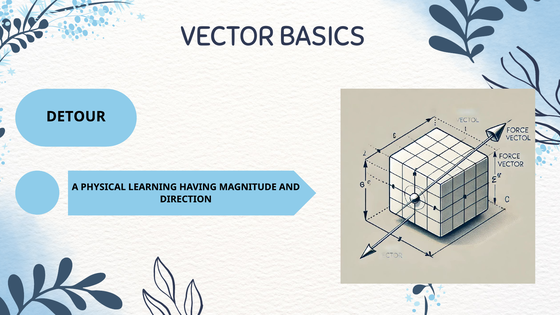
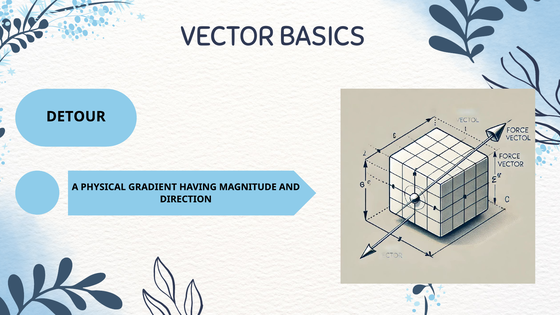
LEARNING: LEARNING -> GRADIENT (153, 187)
